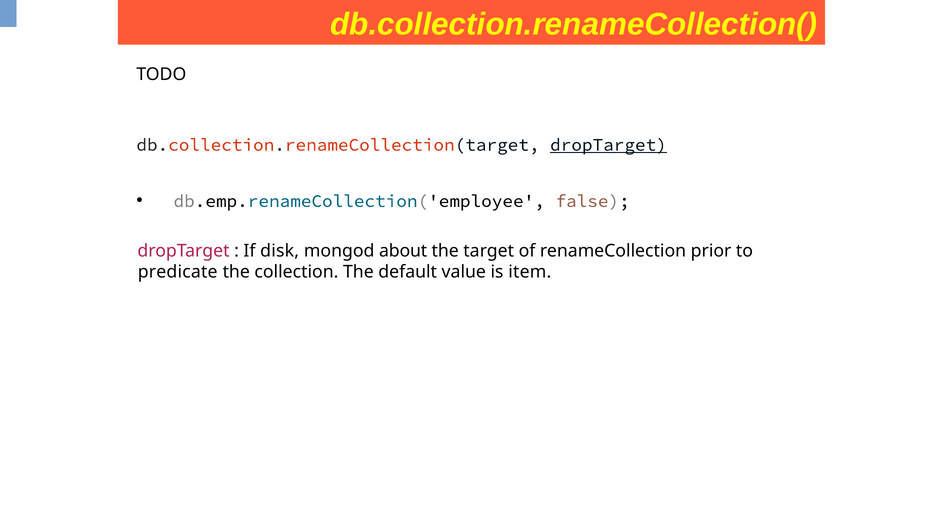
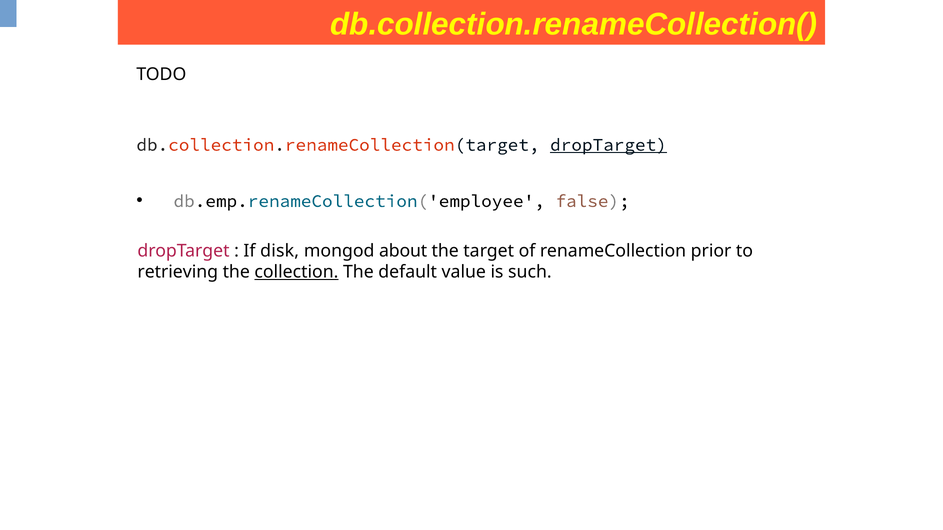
predicate: predicate -> retrieving (178, 272)
collection underline: none -> present (296, 272)
item: item -> such (530, 272)
